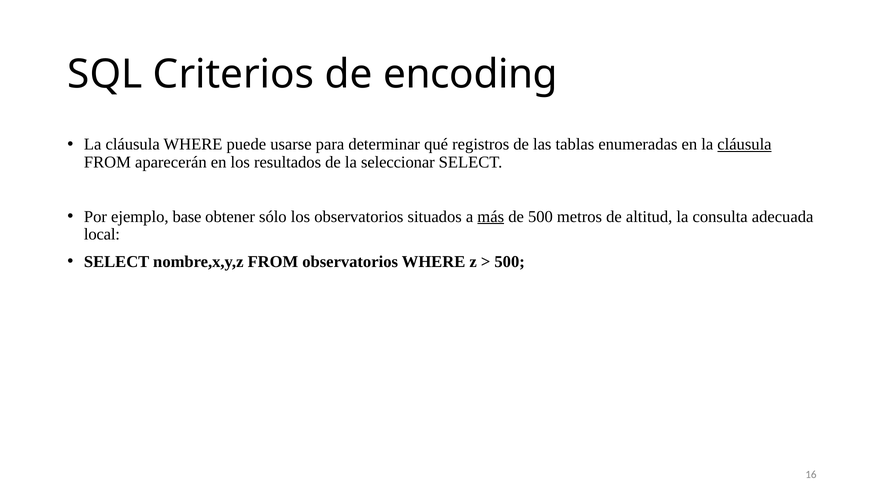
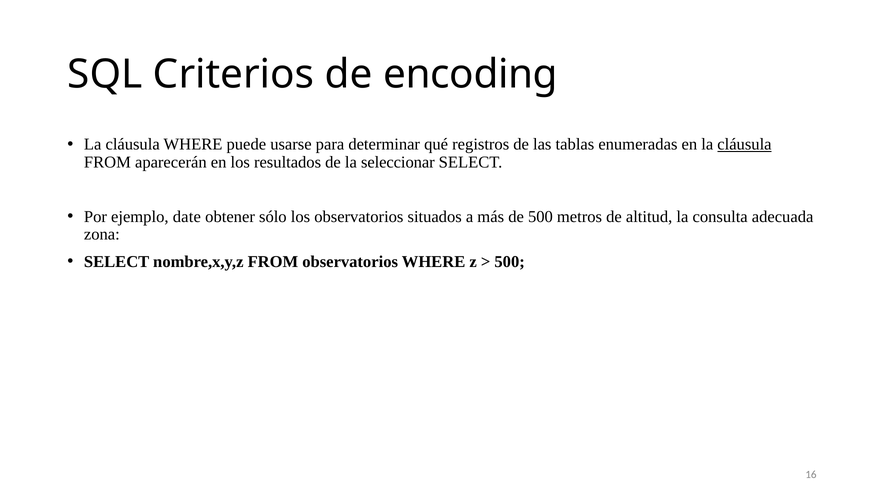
base: base -> date (187, 217)
más underline: present -> none (491, 217)
local: local -> zona (102, 235)
